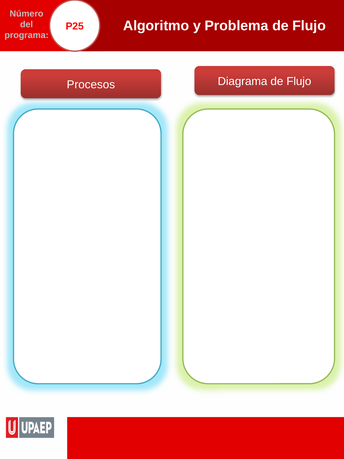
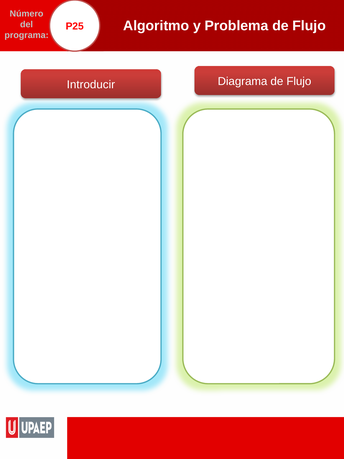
Procesos: Procesos -> Introducir (91, 85)
